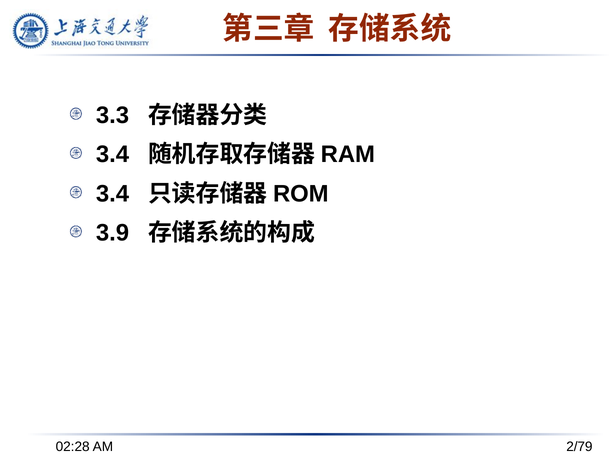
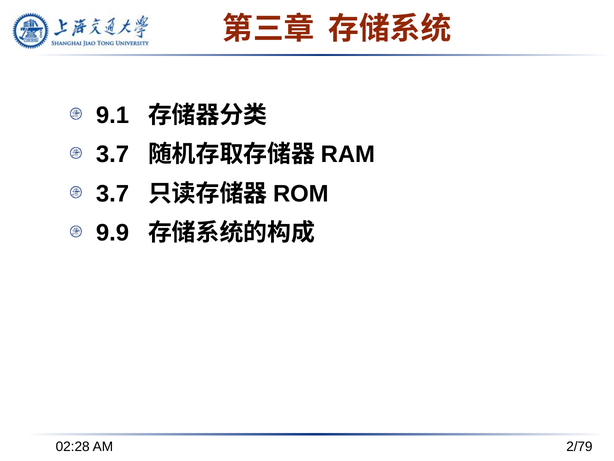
3.3: 3.3 -> 9.1 (113, 115)
3.4: 3.4 -> 3.7 (113, 154)
3.4: 3.4 -> 3.7 (113, 193)
3.9: 3.9 -> 9.9 (113, 233)
